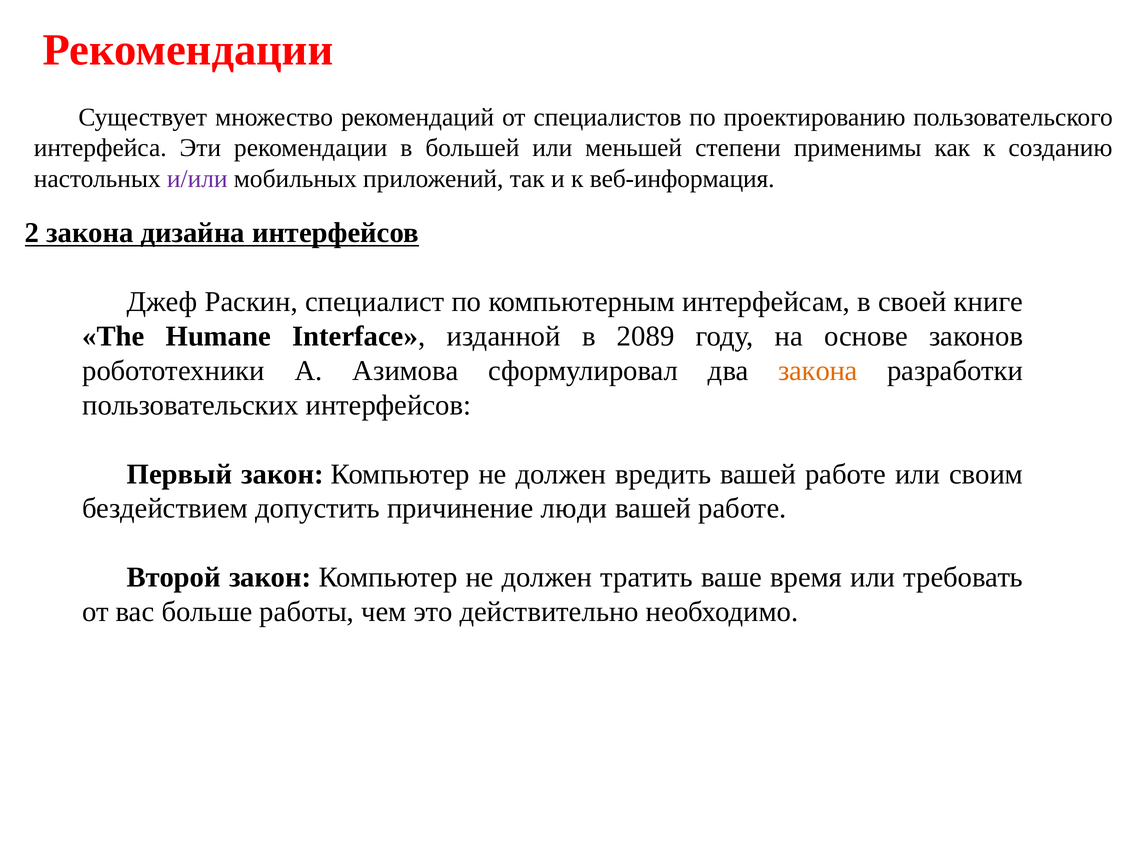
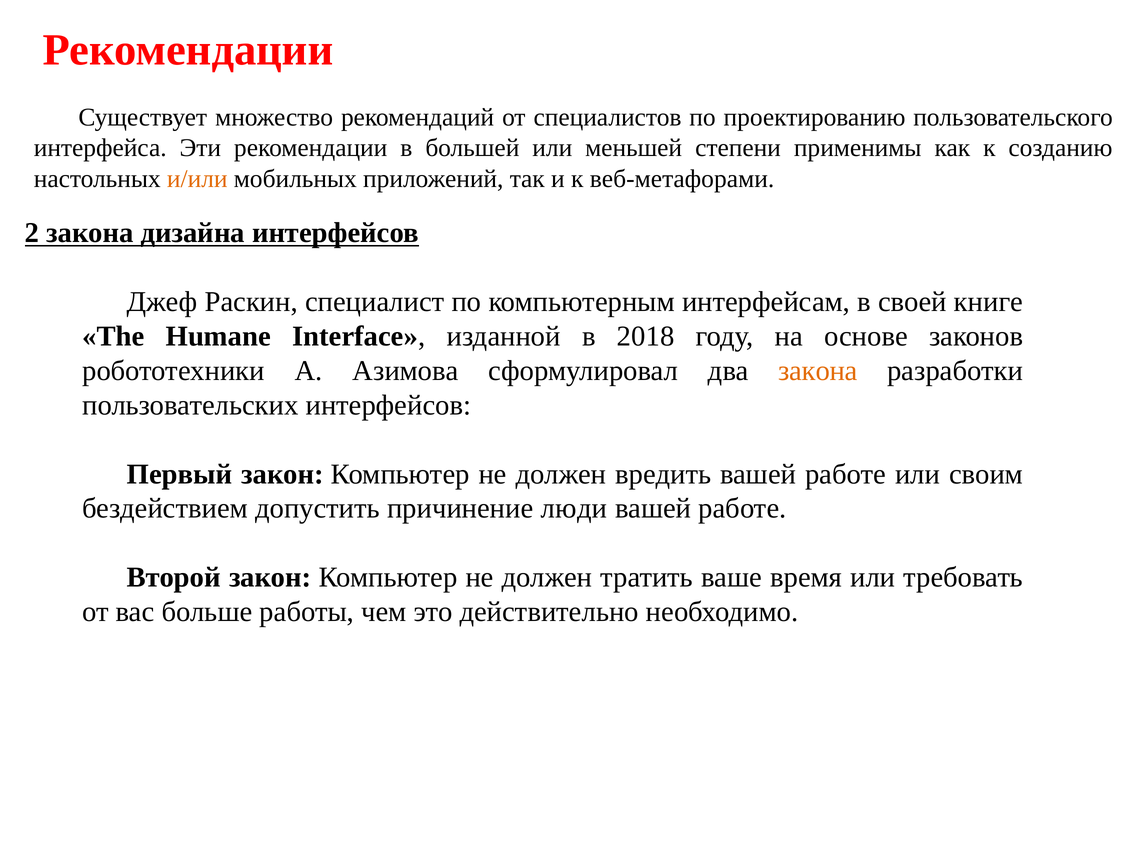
и/или colour: purple -> orange (197, 179)
веб-информация: веб-информация -> веб-метафорами (682, 179)
2089: 2089 -> 2018 (646, 336)
